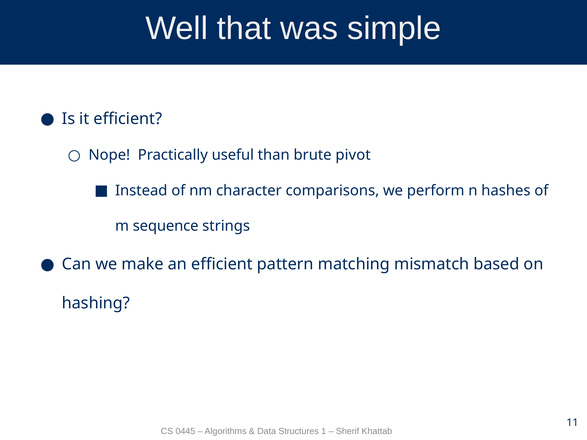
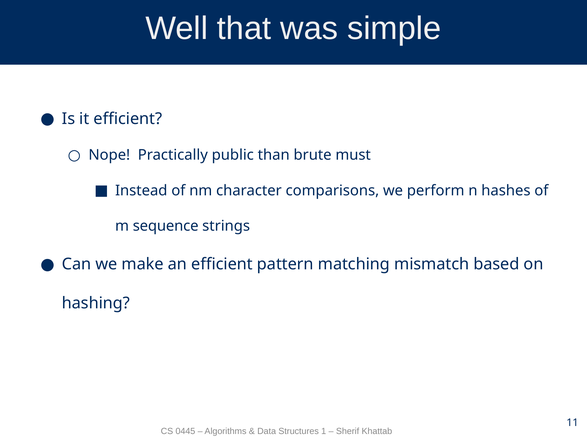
useful: useful -> public (233, 155)
pivot: pivot -> must (353, 155)
